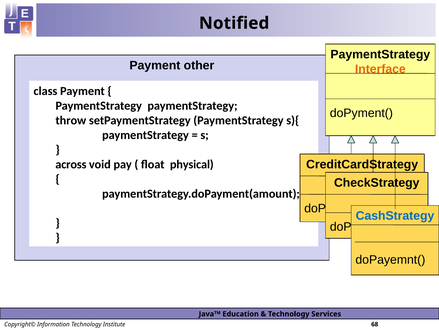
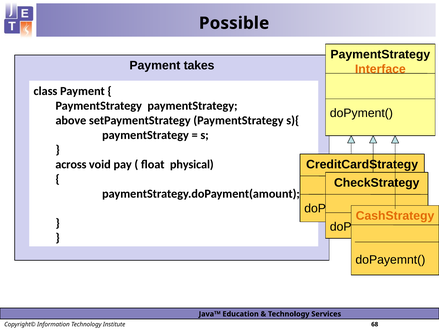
Notified: Notified -> Possible (234, 23)
other: other -> takes (199, 65)
throw: throw -> above (71, 120)
CashStrategy colour: blue -> orange (395, 215)
